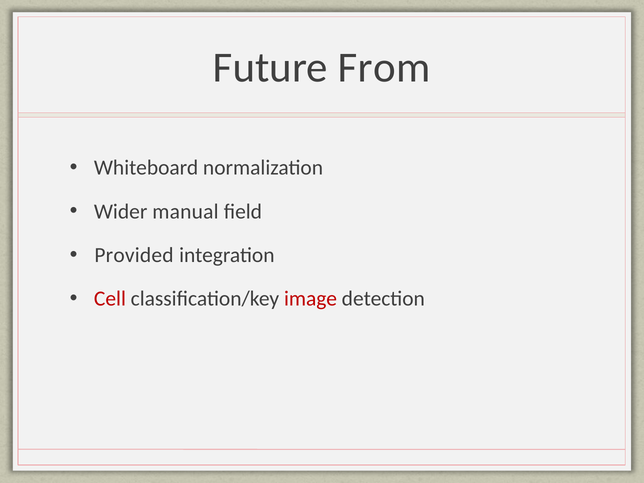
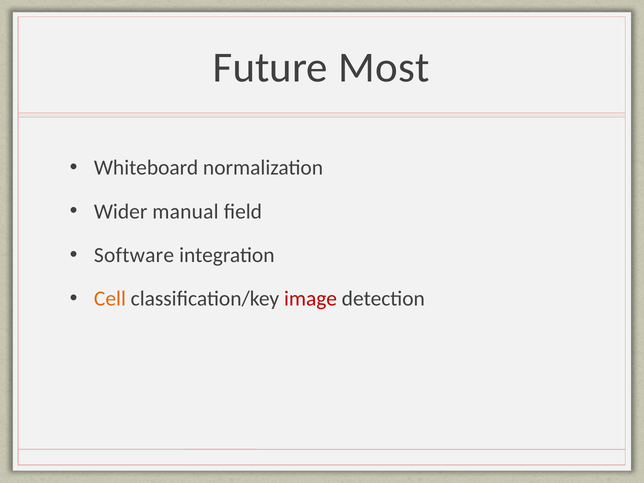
From: From -> Most (384, 67)
Provided: Provided -> Software (134, 255)
Cell colour: red -> orange (110, 299)
